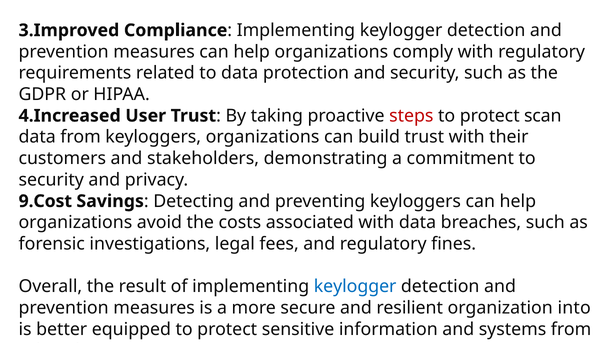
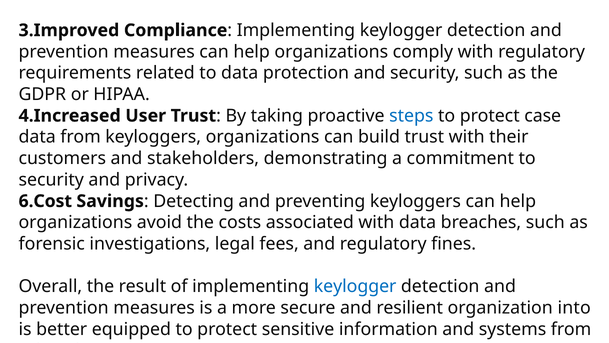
steps colour: red -> blue (411, 116)
scan: scan -> case (543, 116)
9.Cost: 9.Cost -> 6.Cost (45, 201)
